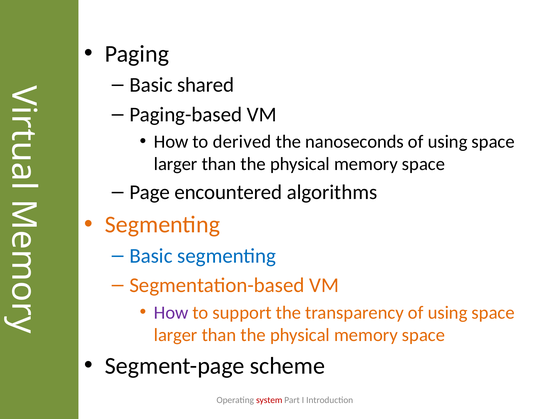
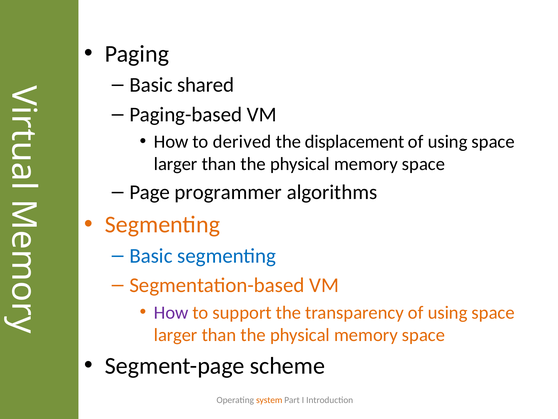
nanoseconds: nanoseconds -> displacement (355, 142)
encountered: encountered -> programmer (228, 192)
system colour: red -> orange (269, 400)
